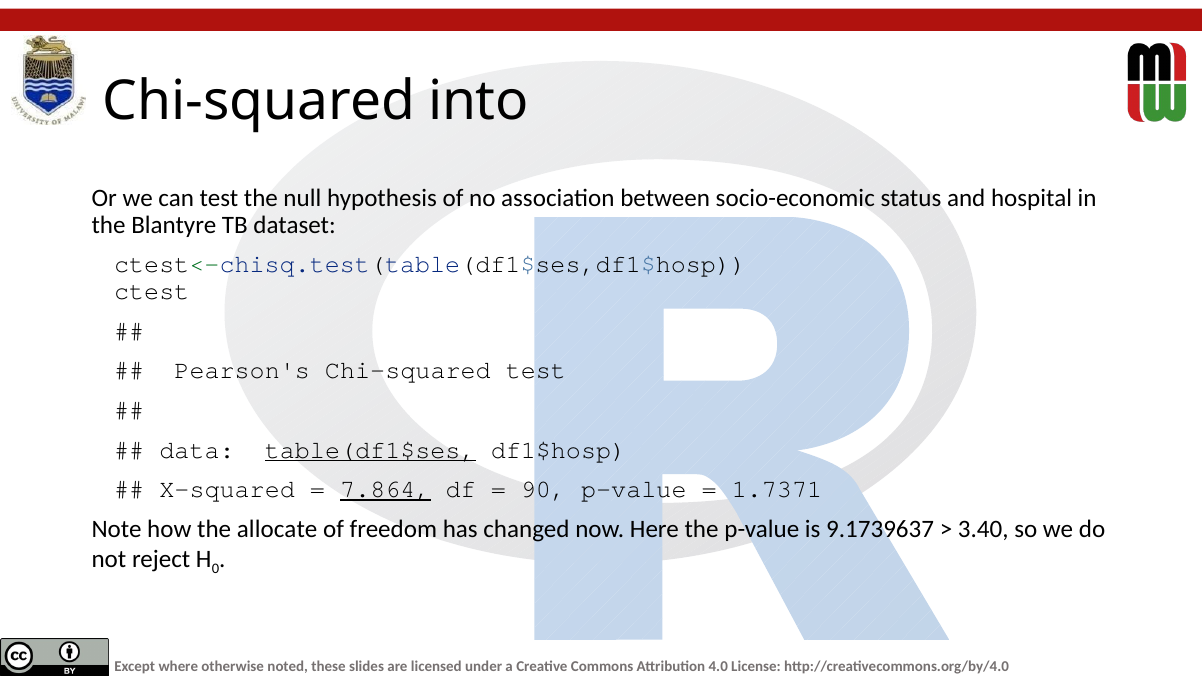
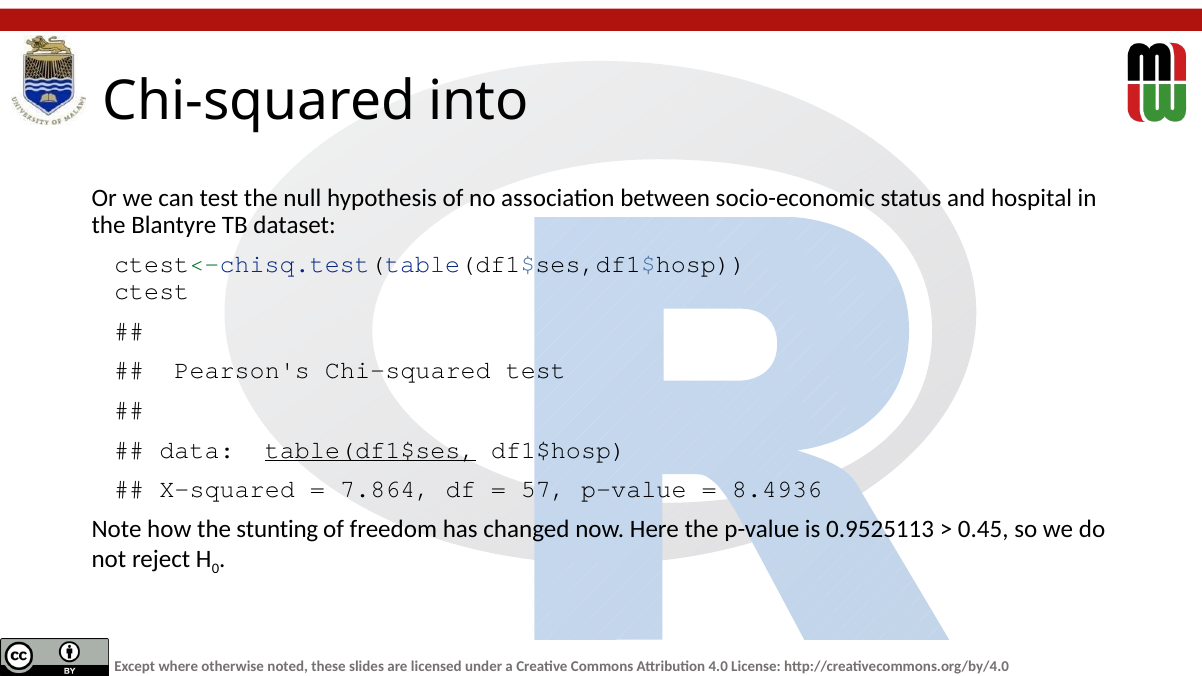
7.864 underline: present -> none (385, 489)
90: 90 -> 57 (543, 489)
1.7371: 1.7371 -> 8.4936 (777, 489)
allocate: allocate -> stunting (277, 529)
9.1739637: 9.1739637 -> 0.9525113 (880, 529)
3.40: 3.40 -> 0.45 (983, 529)
